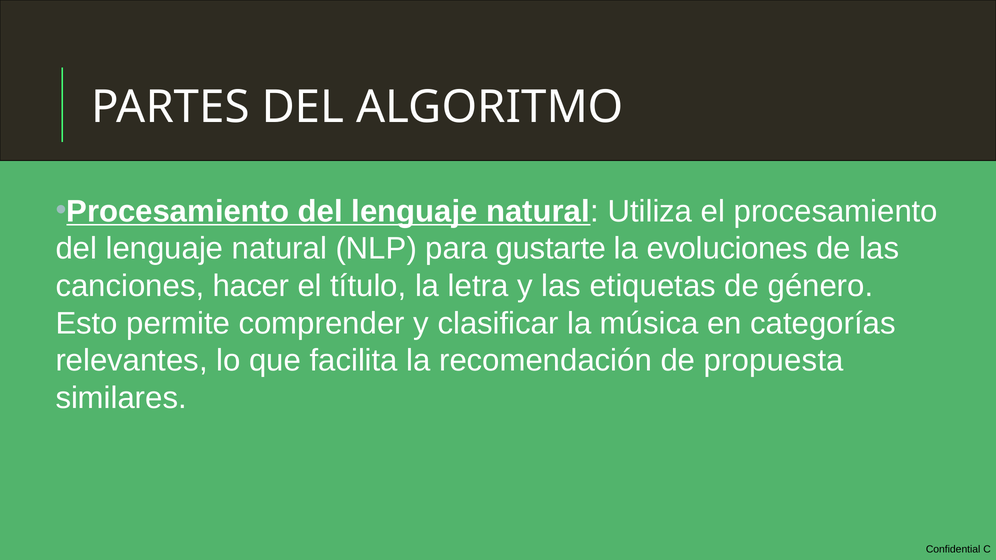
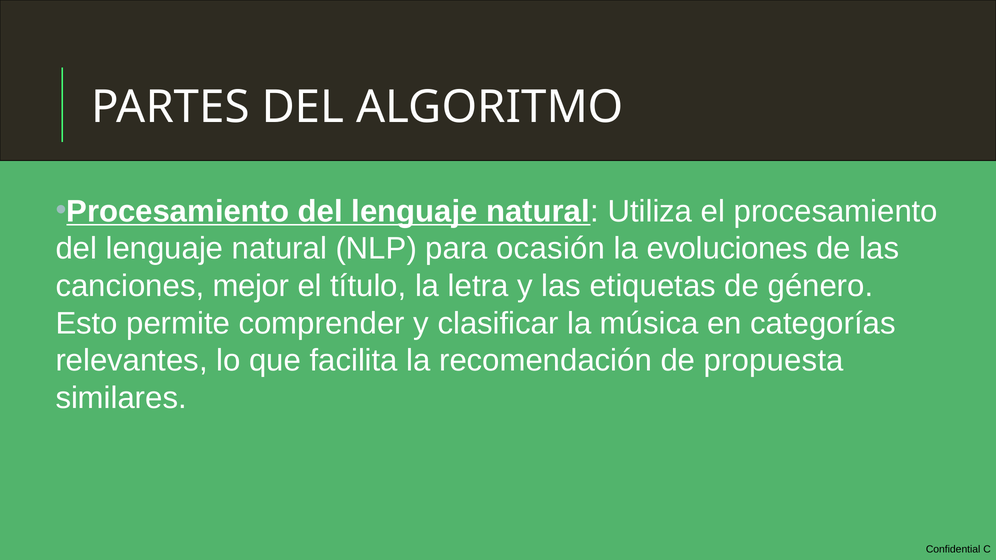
gustarte: gustarte -> ocasión (551, 249)
hacer: hacer -> mejor (251, 286)
